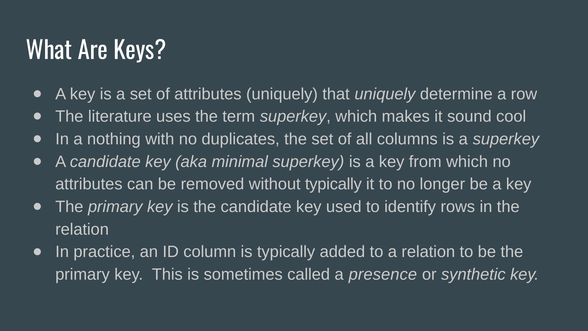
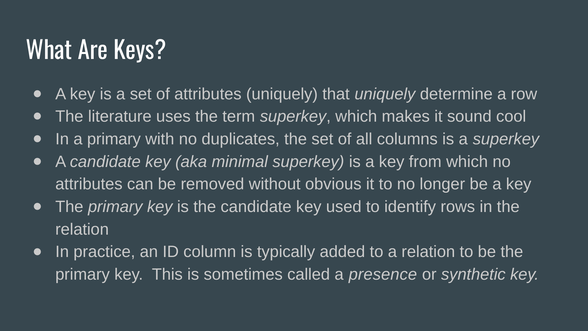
a nothing: nothing -> primary (114, 139)
without typically: typically -> obvious (333, 184)
